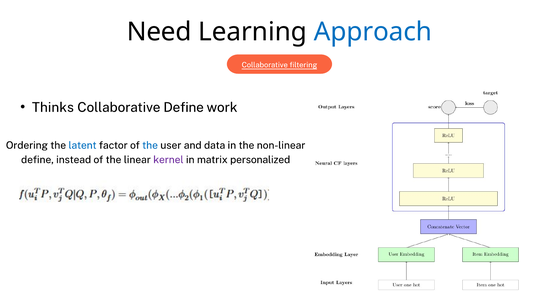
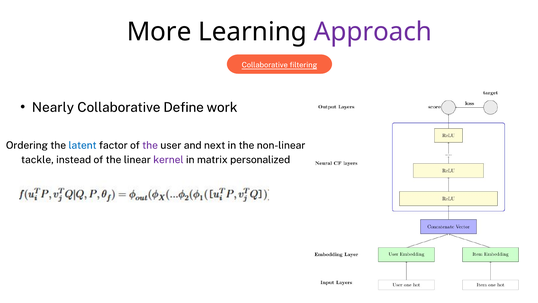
Need: Need -> More (159, 32)
Approach colour: blue -> purple (373, 32)
Thinks: Thinks -> Nearly (53, 107)
the colour: blue -> purple (150, 145)
data: data -> next (215, 145)
define: define -> tackle (37, 160)
